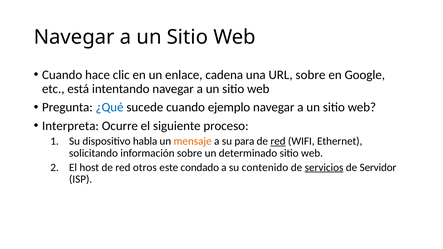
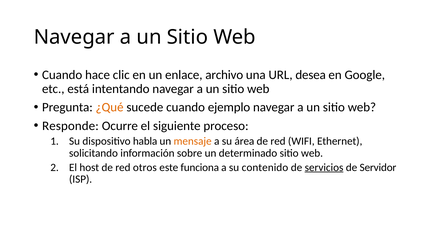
cadena: cadena -> archivo (224, 75)
URL sobre: sobre -> desea (311, 75)
¿Qué colour: blue -> orange (110, 107)
Interpreta: Interpreta -> Responde (70, 126)
para: para -> área (244, 141)
red underline: present -> none (278, 141)
condado: condado -> funciona (200, 167)
